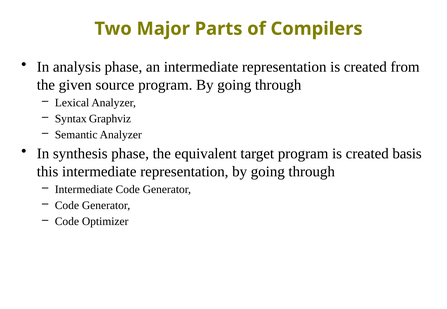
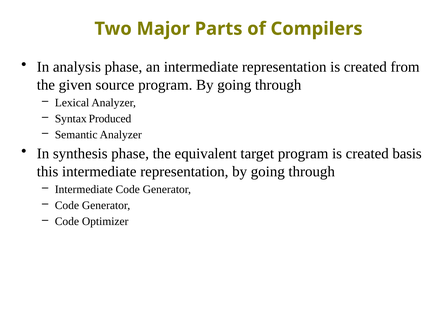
Graphviz: Graphviz -> Produced (110, 119)
